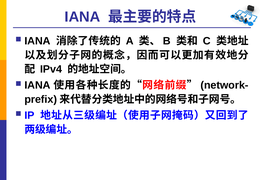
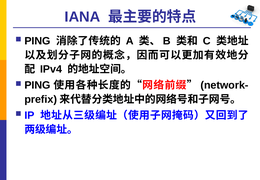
IANA: IANA -> PING (37, 41)
IANA: IANA -> PING (37, 85)
